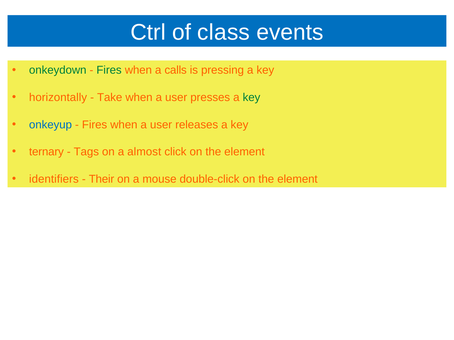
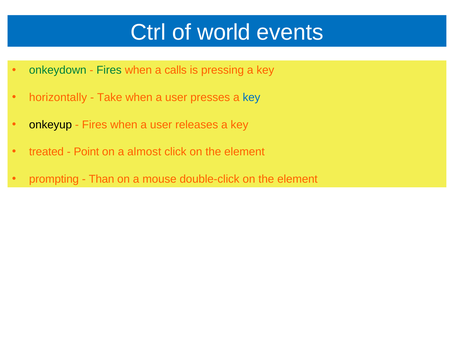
class: class -> world (224, 33)
key colour: green -> blue (251, 98)
onkeyup colour: blue -> black (50, 125)
ternary: ternary -> treated (46, 152)
Tags: Tags -> Point (86, 152)
identifiers: identifiers -> prompting (54, 179)
Their: Their -> Than (102, 179)
